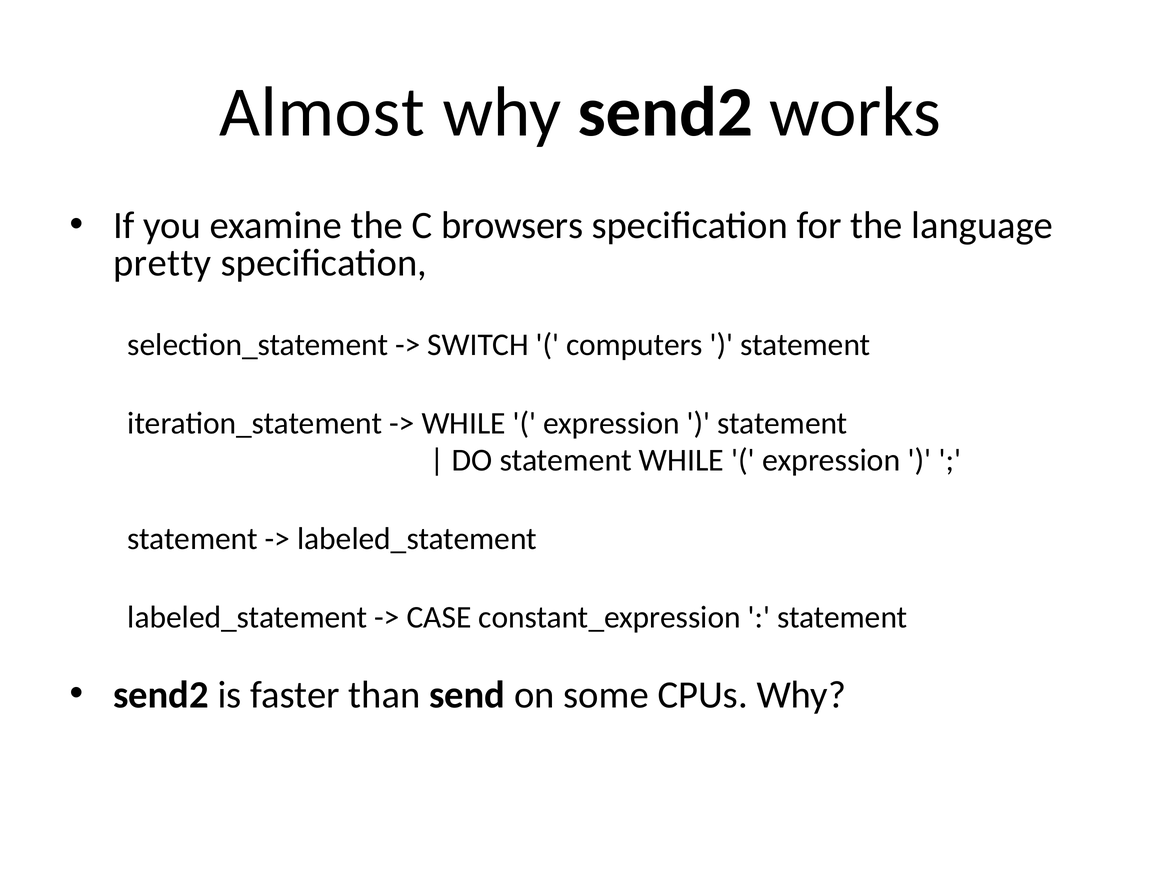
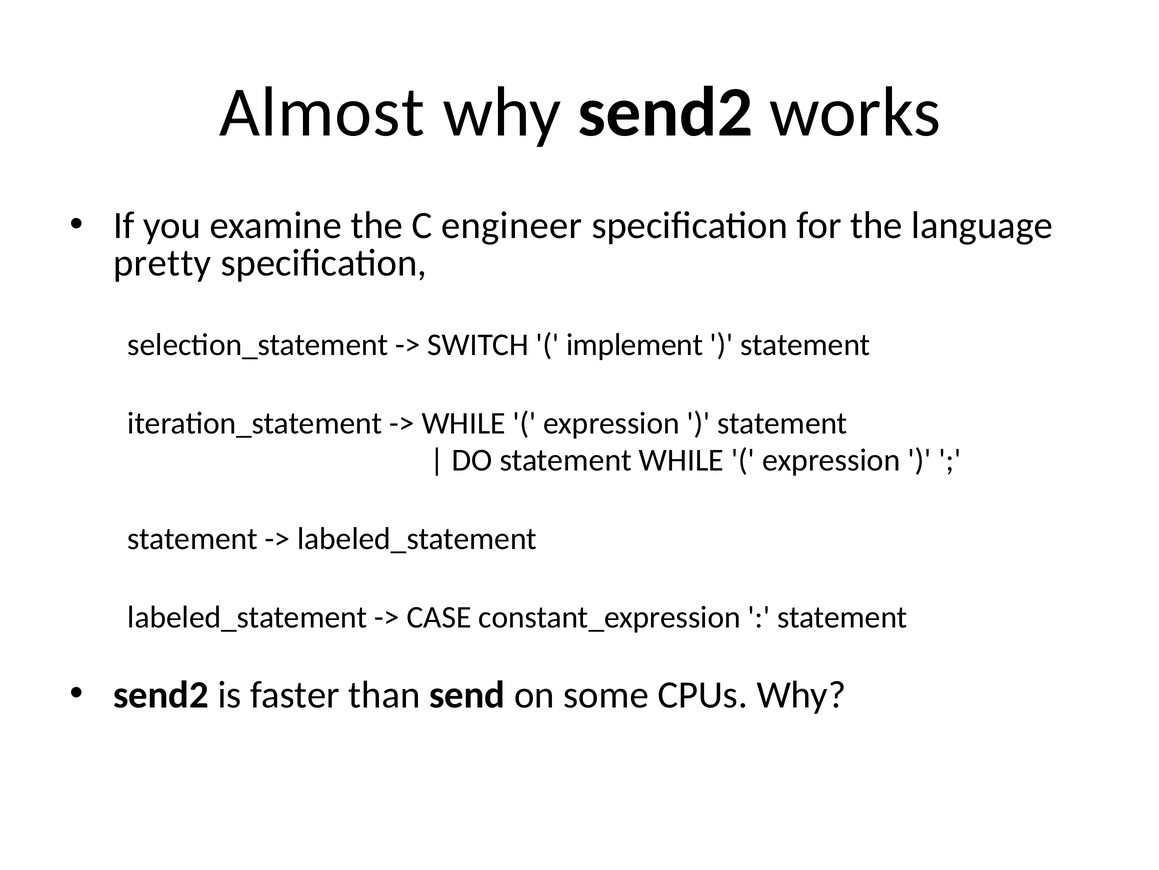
browsers: browsers -> engineer (512, 226)
computers: computers -> implement (635, 345)
